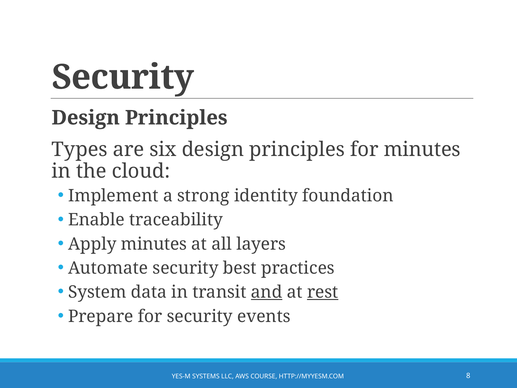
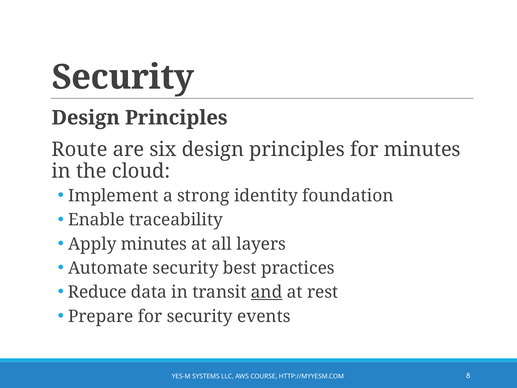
Types: Types -> Route (80, 150)
System: System -> Reduce (97, 292)
rest underline: present -> none (323, 292)
